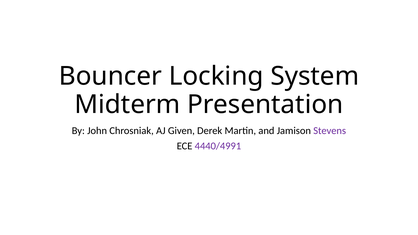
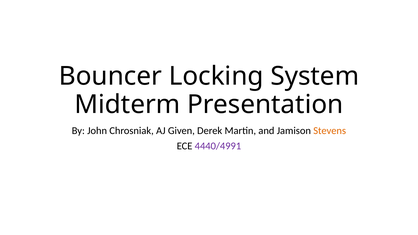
Stevens colour: purple -> orange (330, 131)
